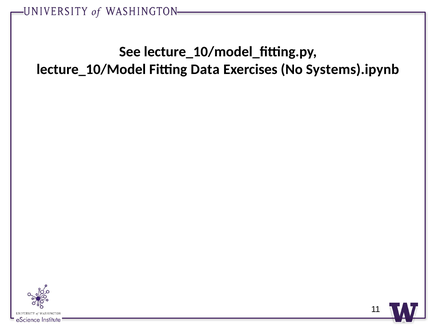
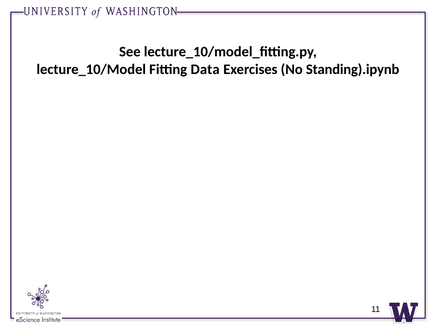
Systems).ipynb: Systems).ipynb -> Standing).ipynb (353, 69)
